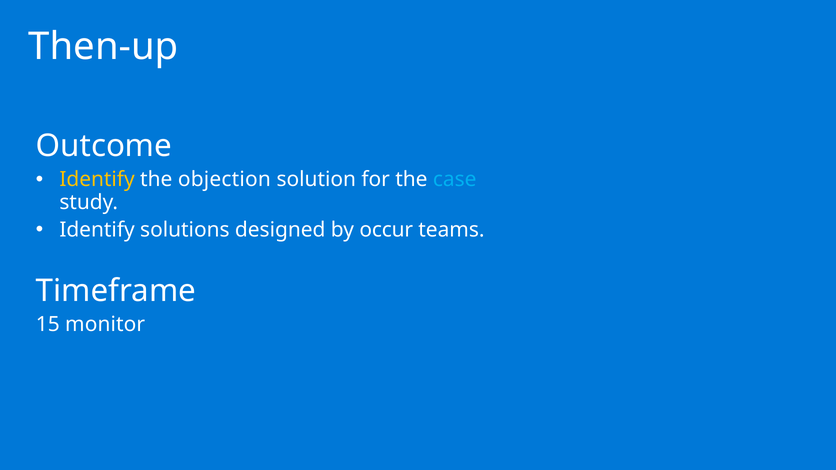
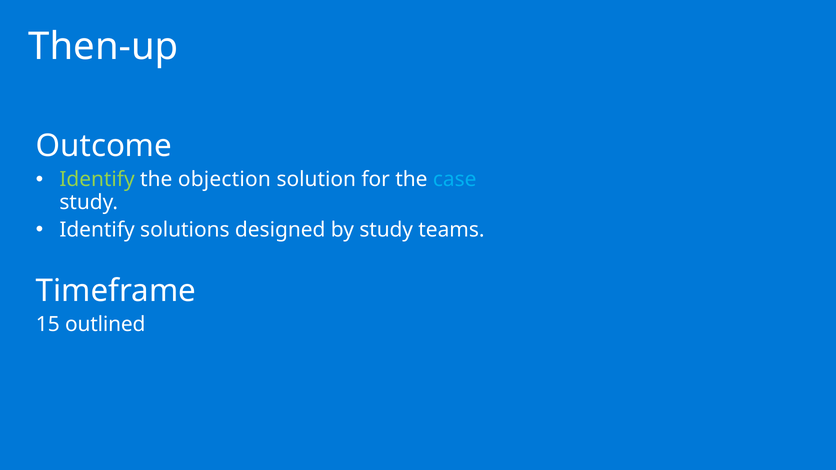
Identify colour: yellow -> light green (97, 180)
by occur: occur -> study (386, 230)
monitor: monitor -> outlined (105, 325)
